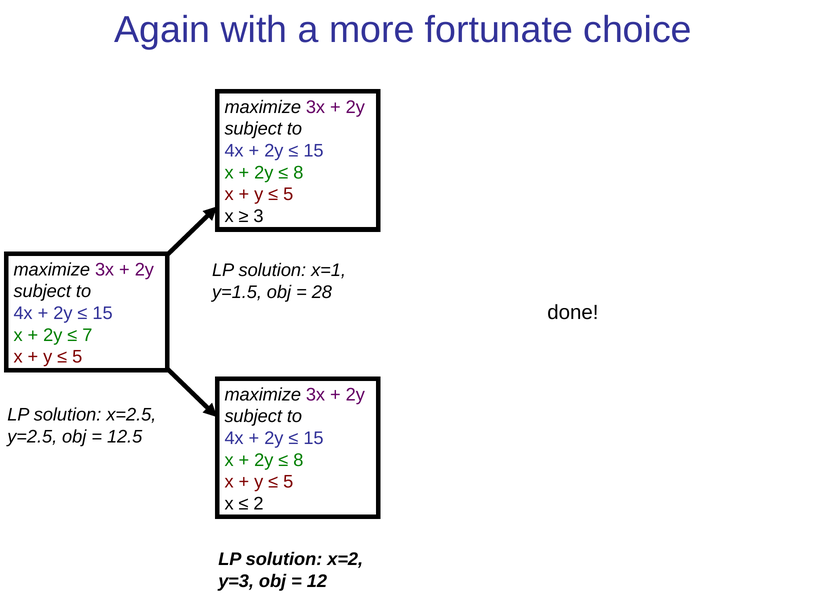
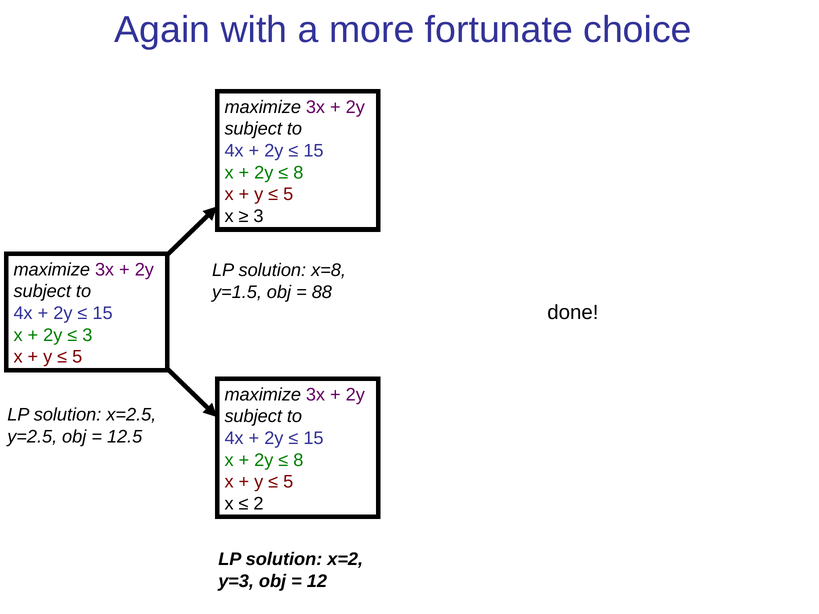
x=1: x=1 -> x=8 (329, 271)
28: 28 -> 88 (322, 292)
7: 7 -> 3 (87, 335)
